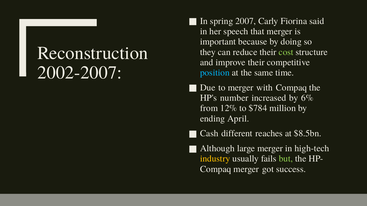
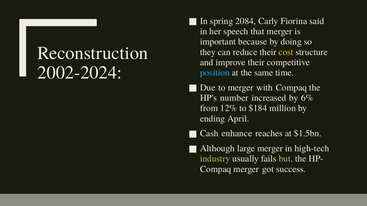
2007: 2007 -> 2084 (246, 21)
cost colour: light green -> yellow (286, 52)
2002-2007: 2002-2007 -> 2002-2024 (80, 73)
$784: $784 -> $184 (258, 108)
different: different -> enhance (237, 134)
$8.5bn: $8.5bn -> $1.5bn (308, 134)
industry colour: yellow -> light green (215, 159)
